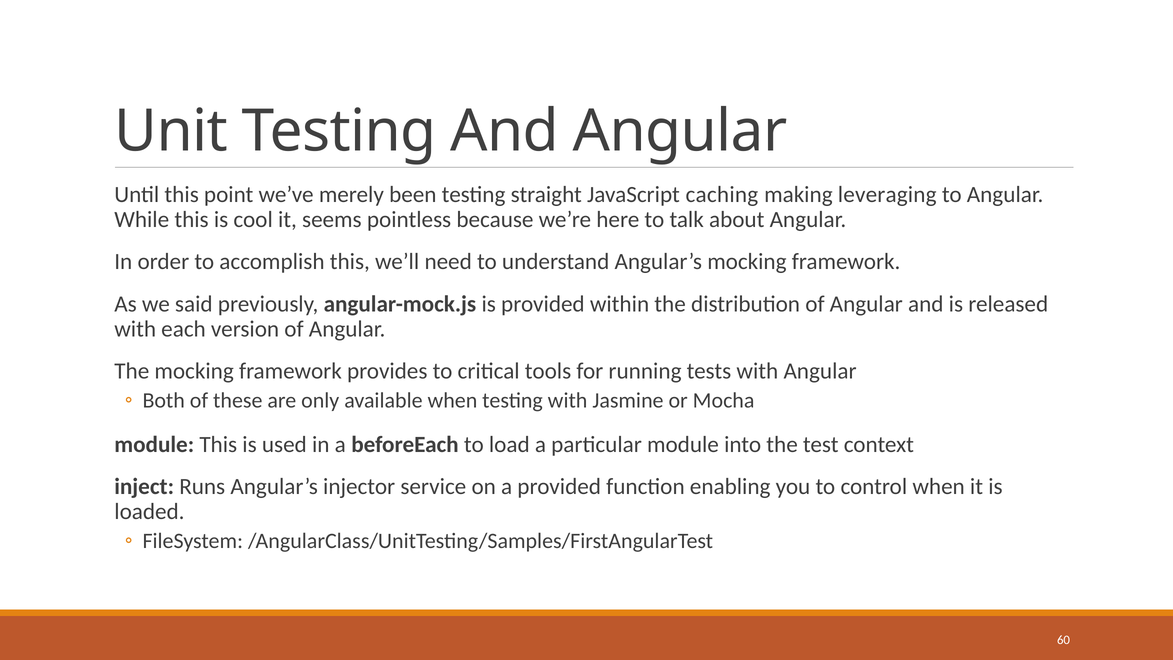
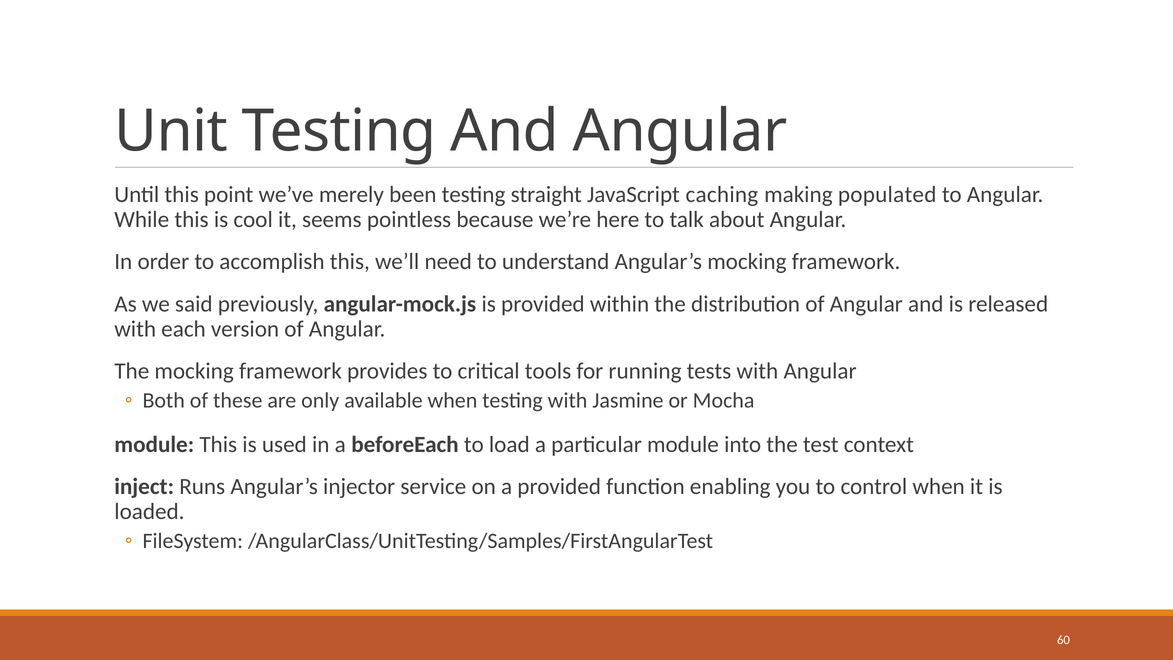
leveraging: leveraging -> populated (887, 194)
